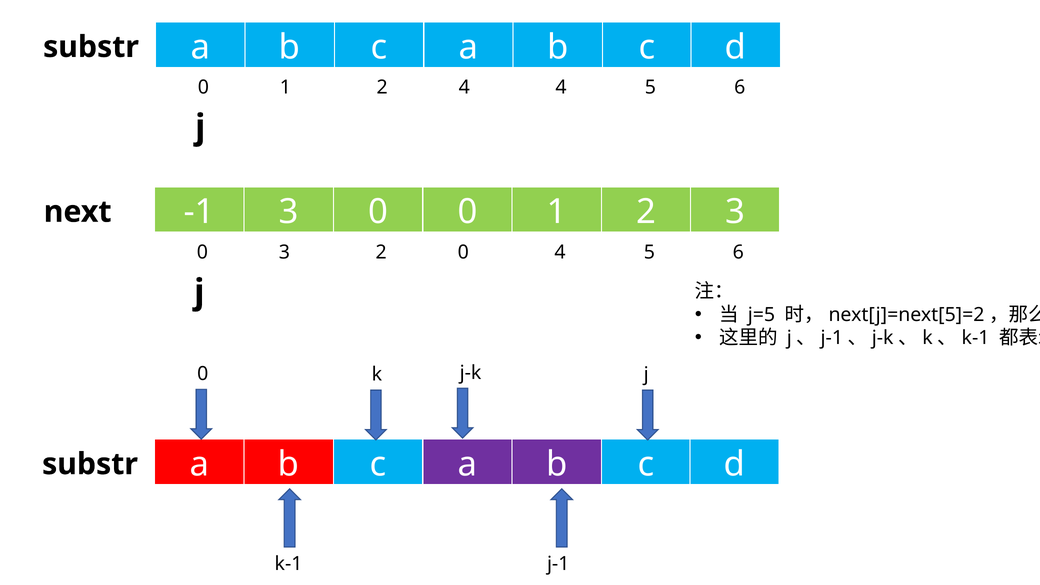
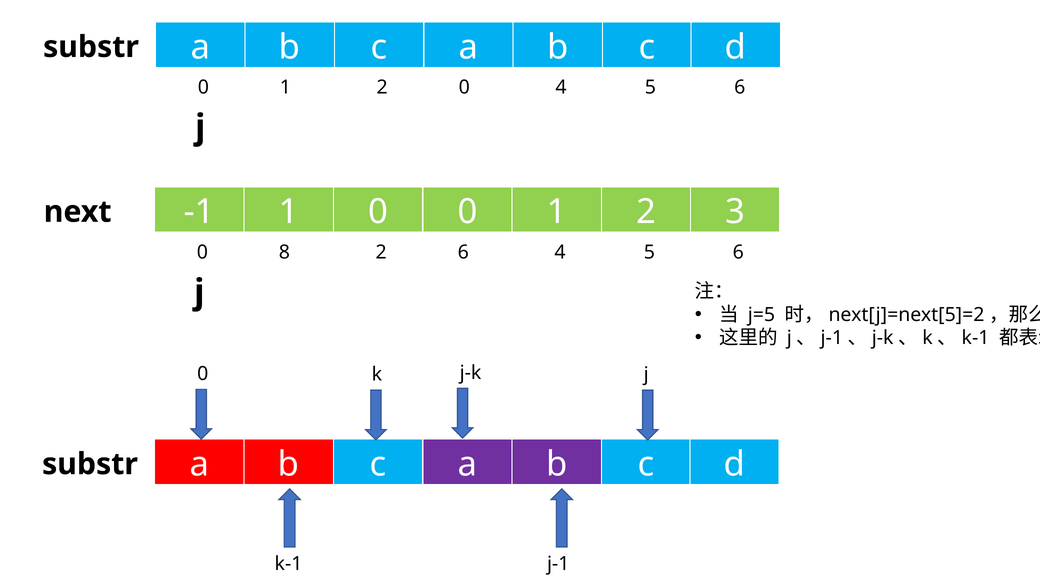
2 4: 4 -> 0 (464, 87)
-1 3: 3 -> 1 (289, 212)
0 3: 3 -> 8 (284, 252)
2 0: 0 -> 6 (463, 252)
